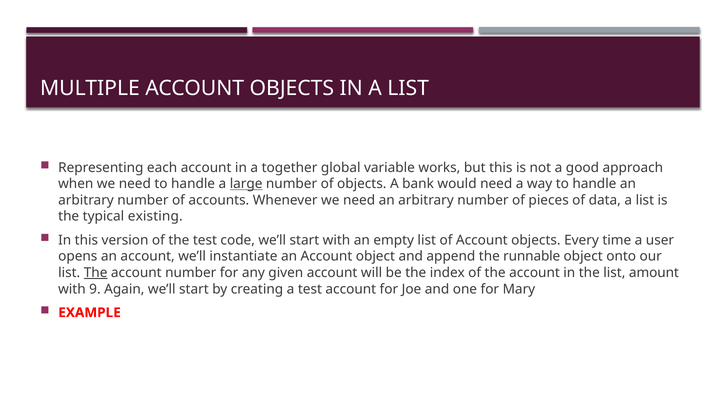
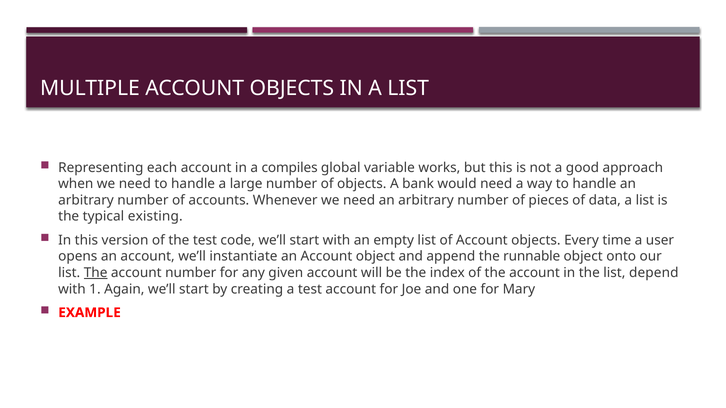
together: together -> compiles (290, 168)
large underline: present -> none (246, 184)
amount: amount -> depend (654, 273)
9: 9 -> 1 (95, 289)
